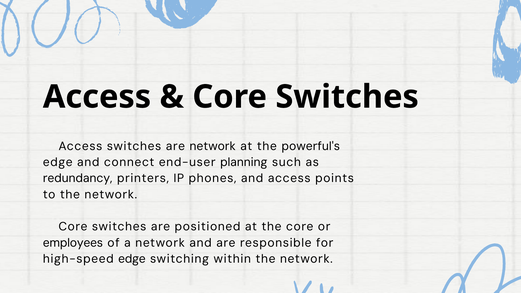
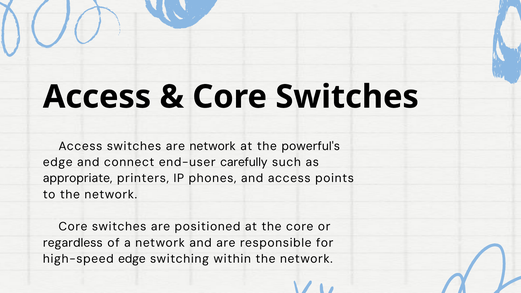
planning: planning -> carefully (244, 162)
redundancy: redundancy -> appropriate (78, 178)
employees: employees -> regardless (73, 243)
